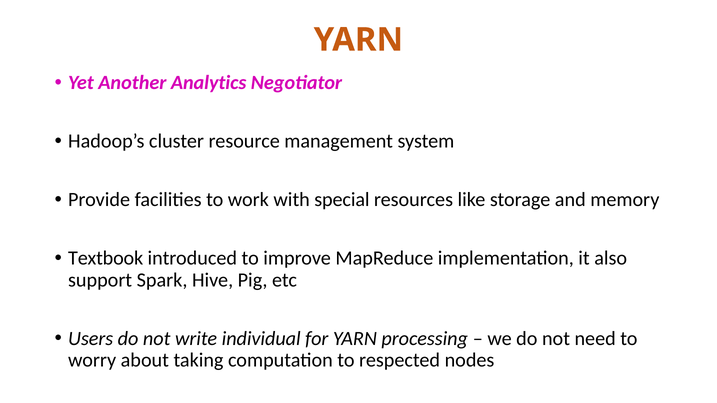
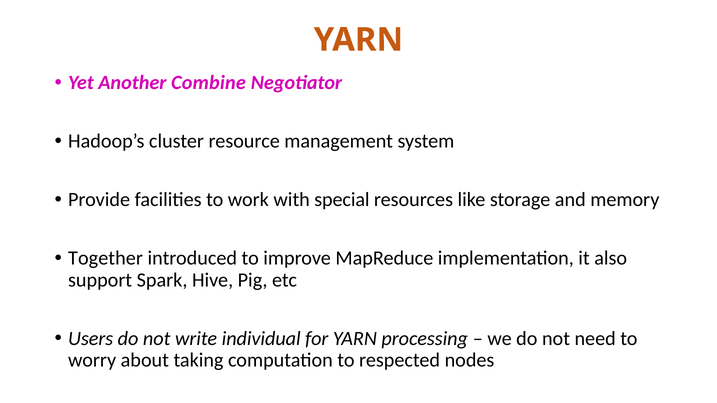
Analytics: Analytics -> Combine (208, 83)
Textbook: Textbook -> Together (106, 258)
